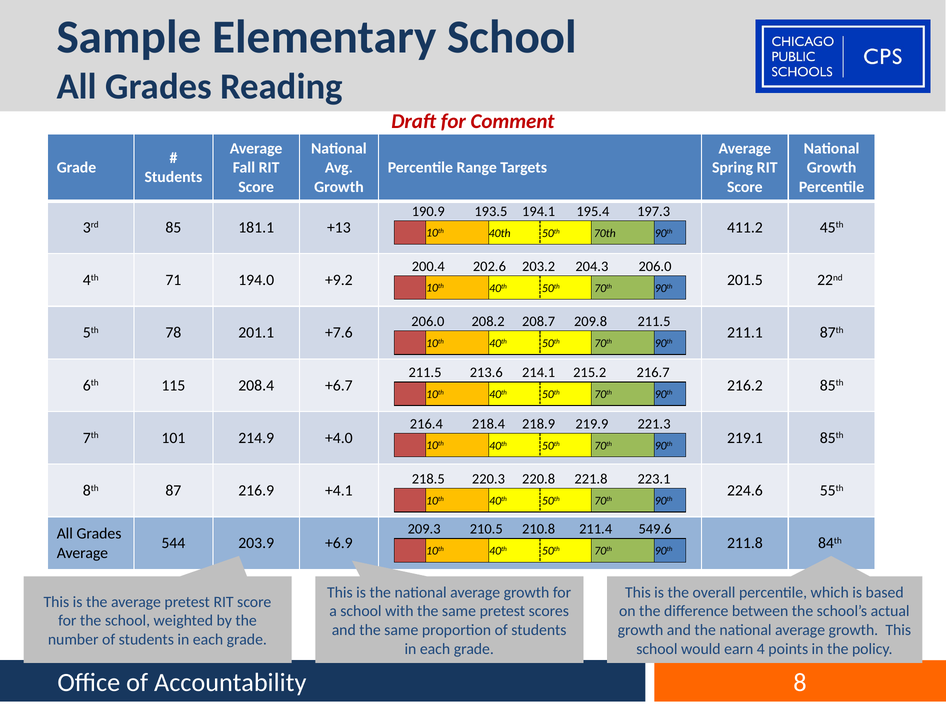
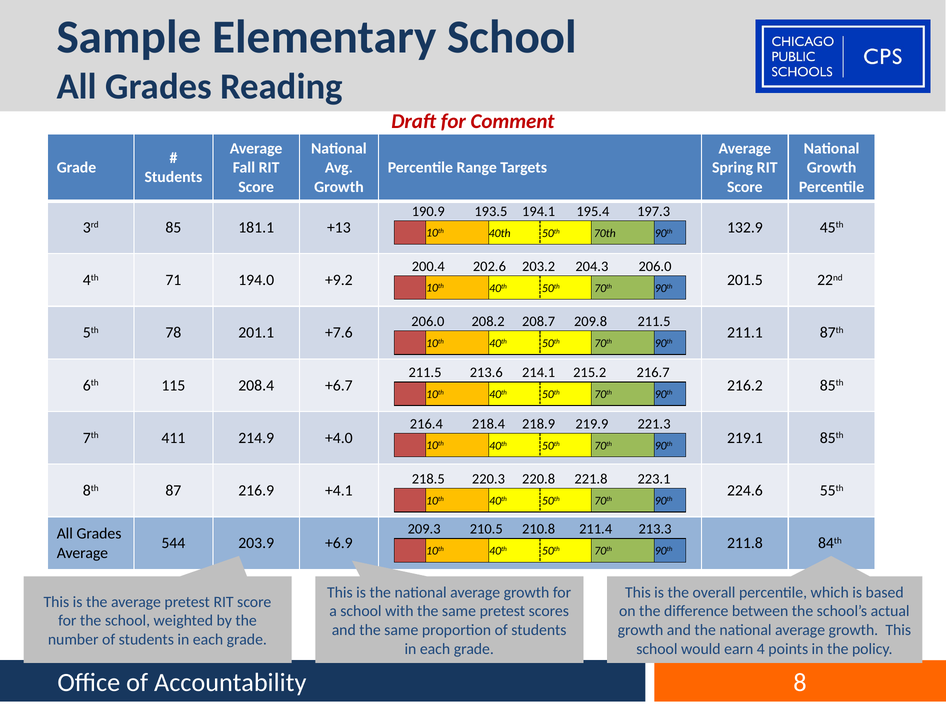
411.2: 411.2 -> 132.9 (745, 228)
101: 101 -> 411 (173, 438)
549.6: 549.6 -> 213.3 (655, 530)
